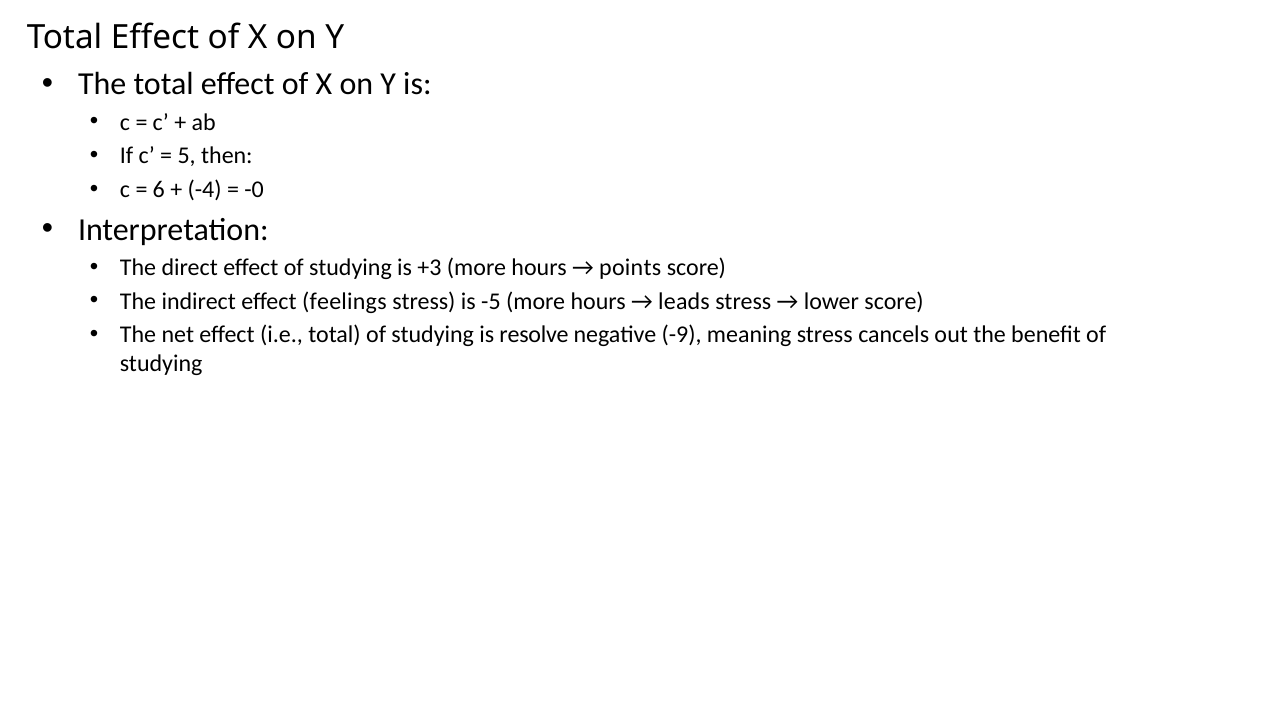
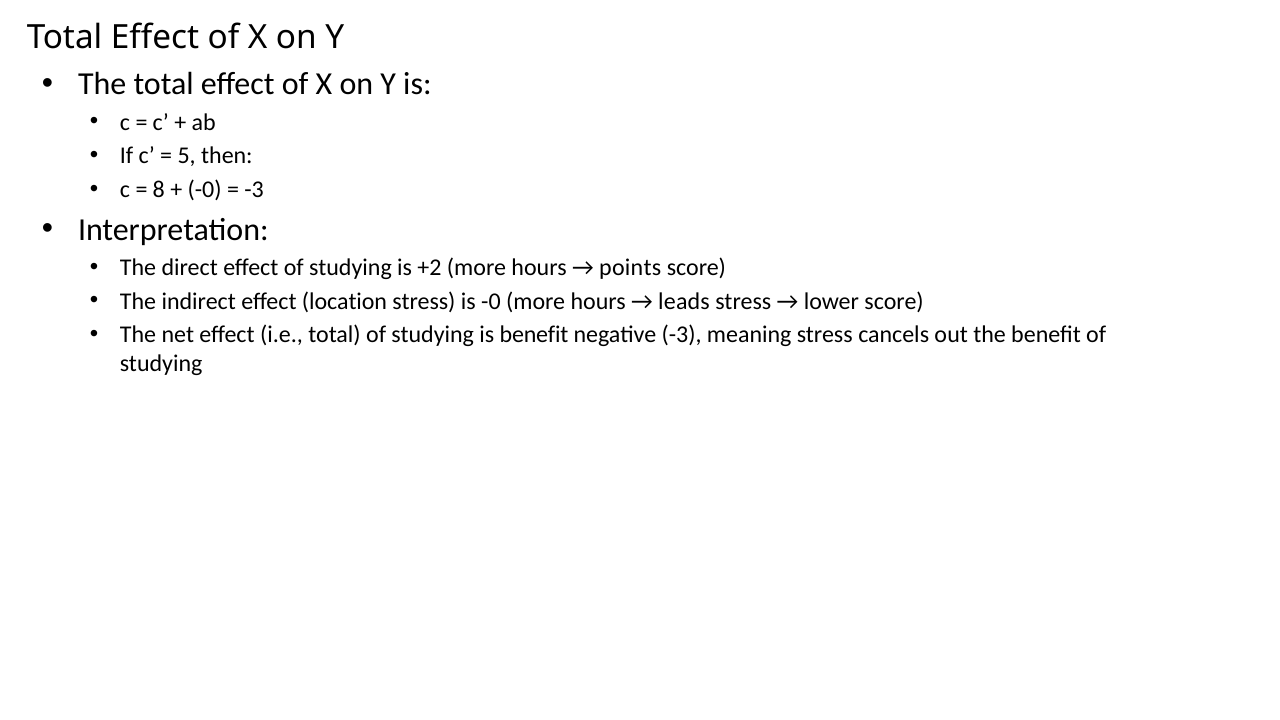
6: 6 -> 8 (159, 189)
-4: -4 -> -0 (205, 189)
-0: -0 -> -3 (254, 189)
+3: +3 -> +2 (429, 268)
feelings: feelings -> location (344, 301)
is -5: -5 -> -0 (491, 301)
is resolve: resolve -> benefit (534, 335)
negative -9: -9 -> -3 (682, 335)
